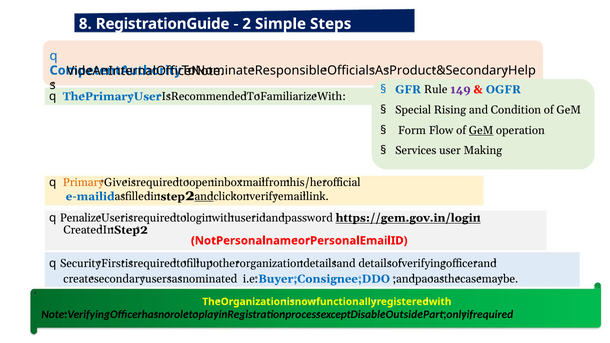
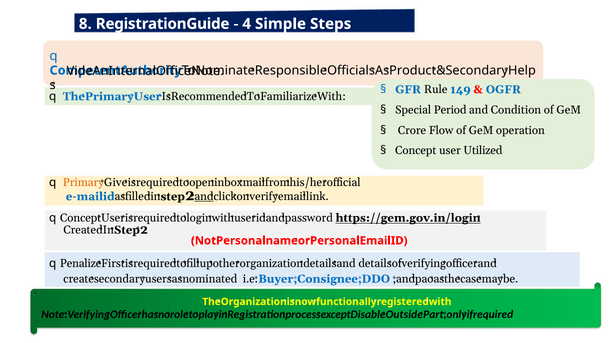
2: 2 -> 4 (247, 24)
149 colour: purple -> blue (460, 90)
Rising: Rising -> Period (450, 110)
Form: Form -> Crore (412, 130)
GeM underline: present -> none (481, 130)
Services: Services -> Concept (416, 151)
Making: Making -> Utilized (483, 151)
q Penalize: Penalize -> Concept (81, 218)
Security: Security -> Penalize (81, 263)
